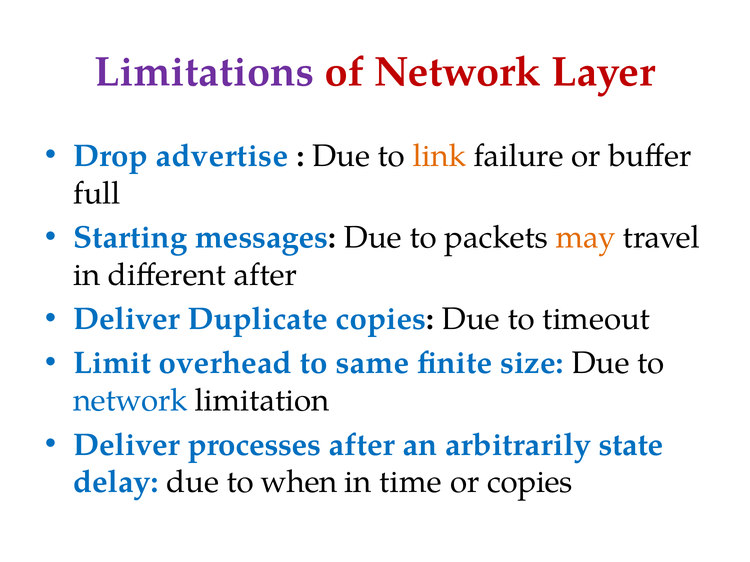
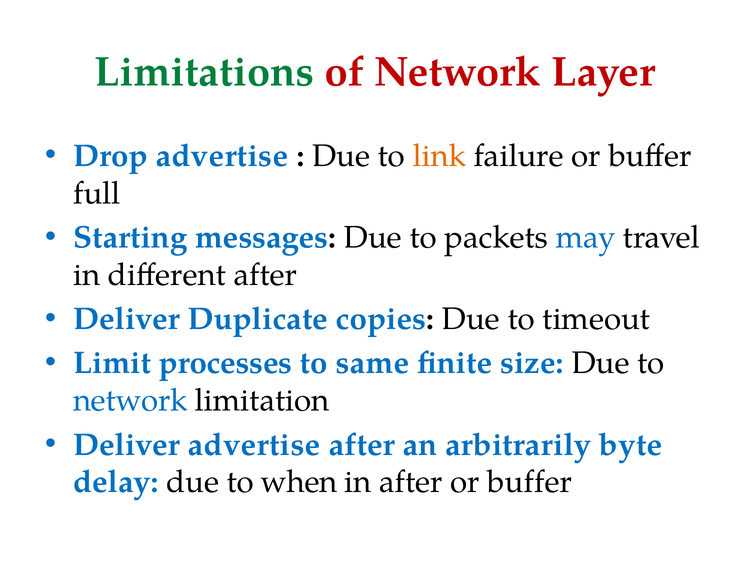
Limitations colour: purple -> green (204, 72)
may colour: orange -> blue (586, 238)
overhead: overhead -> processes (226, 363)
Deliver processes: processes -> advertise (254, 445)
state: state -> byte (631, 445)
in time: time -> after (411, 483)
copies: copies -> buffer (530, 483)
